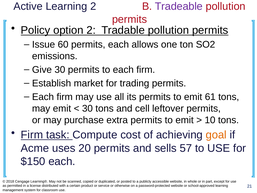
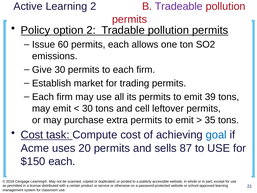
61: 61 -> 39 (210, 97)
10: 10 -> 35 (210, 120)
Firm: Firm -> Cost (32, 135)
goal colour: orange -> blue (216, 135)
57: 57 -> 87 (186, 148)
